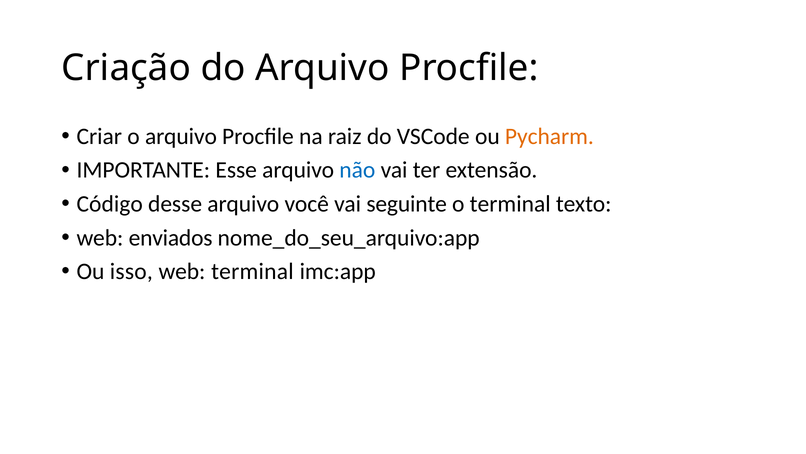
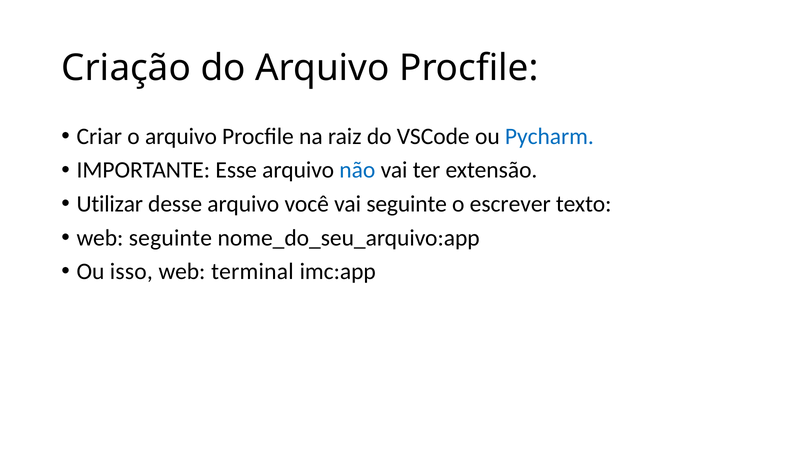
Pycharm colour: orange -> blue (549, 136)
Código: Código -> Utilizar (110, 204)
o terminal: terminal -> escrever (510, 204)
web enviados: enviados -> seguinte (170, 237)
